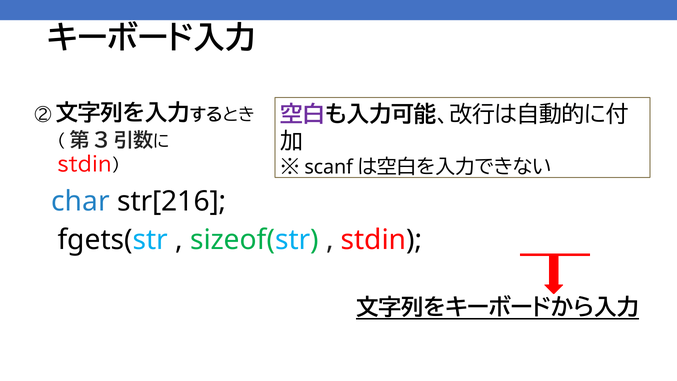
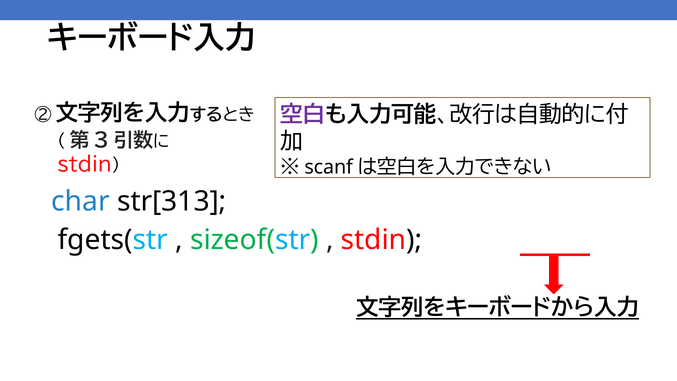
str[216: str[216 -> str[313 (172, 202)
